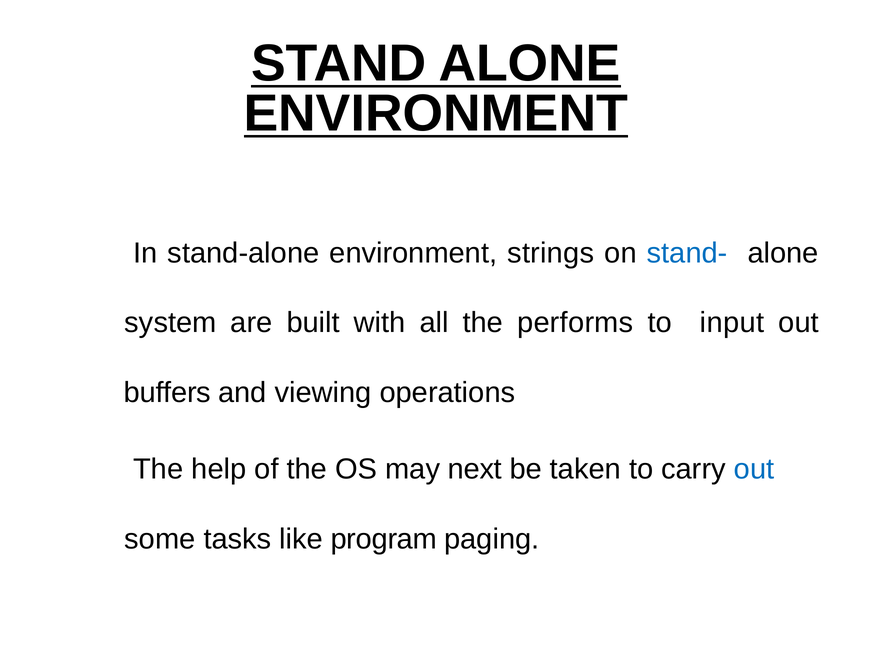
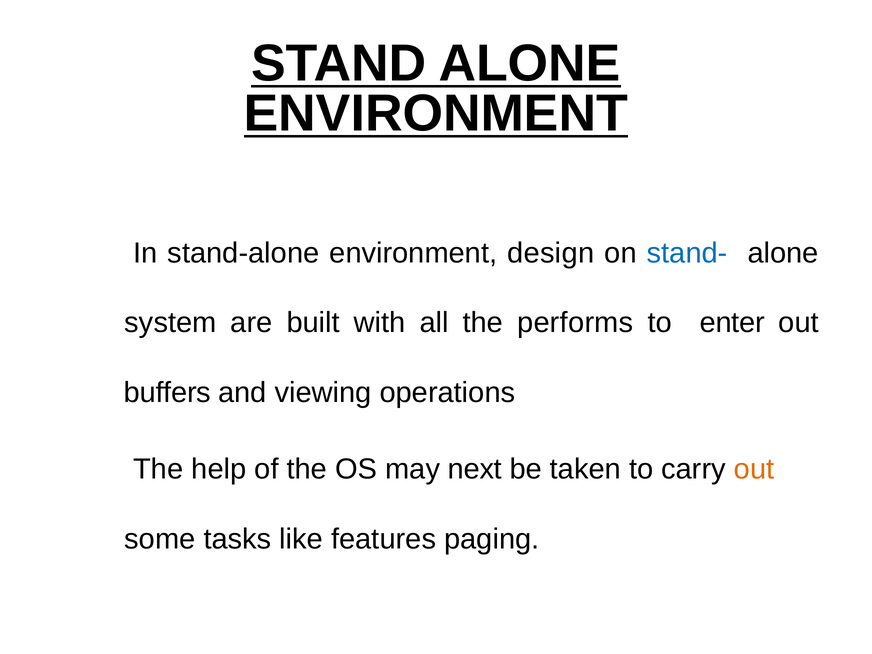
strings: strings -> design (551, 253)
input: input -> enter (732, 323)
out colour: blue -> orange (754, 469)
program: program -> features (384, 539)
